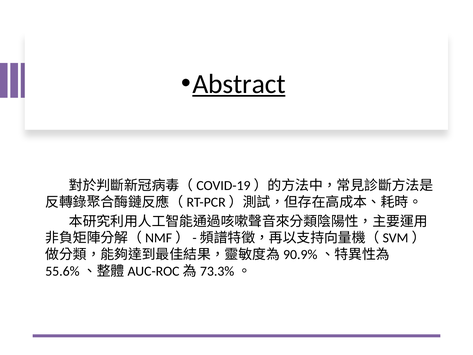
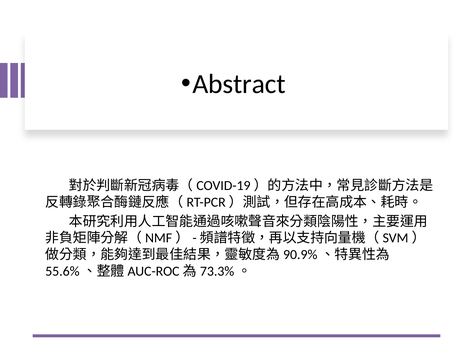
Abstract underline: present -> none (239, 84)
